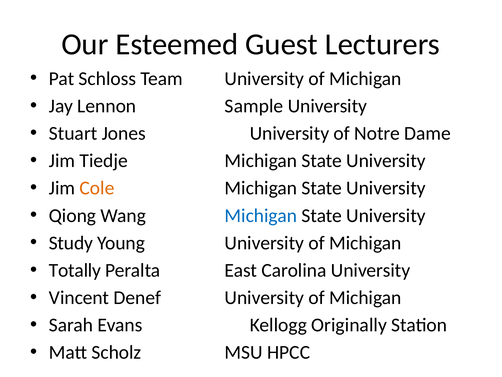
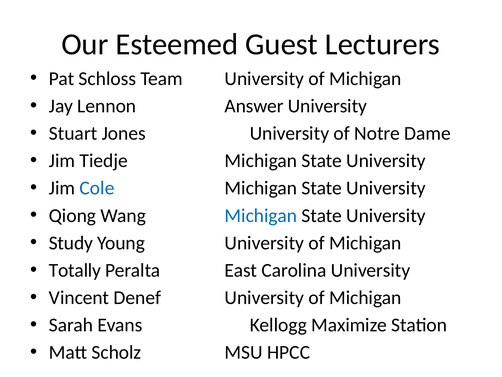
Sample: Sample -> Answer (254, 106)
Cole colour: orange -> blue (97, 188)
Originally: Originally -> Maximize (349, 325)
